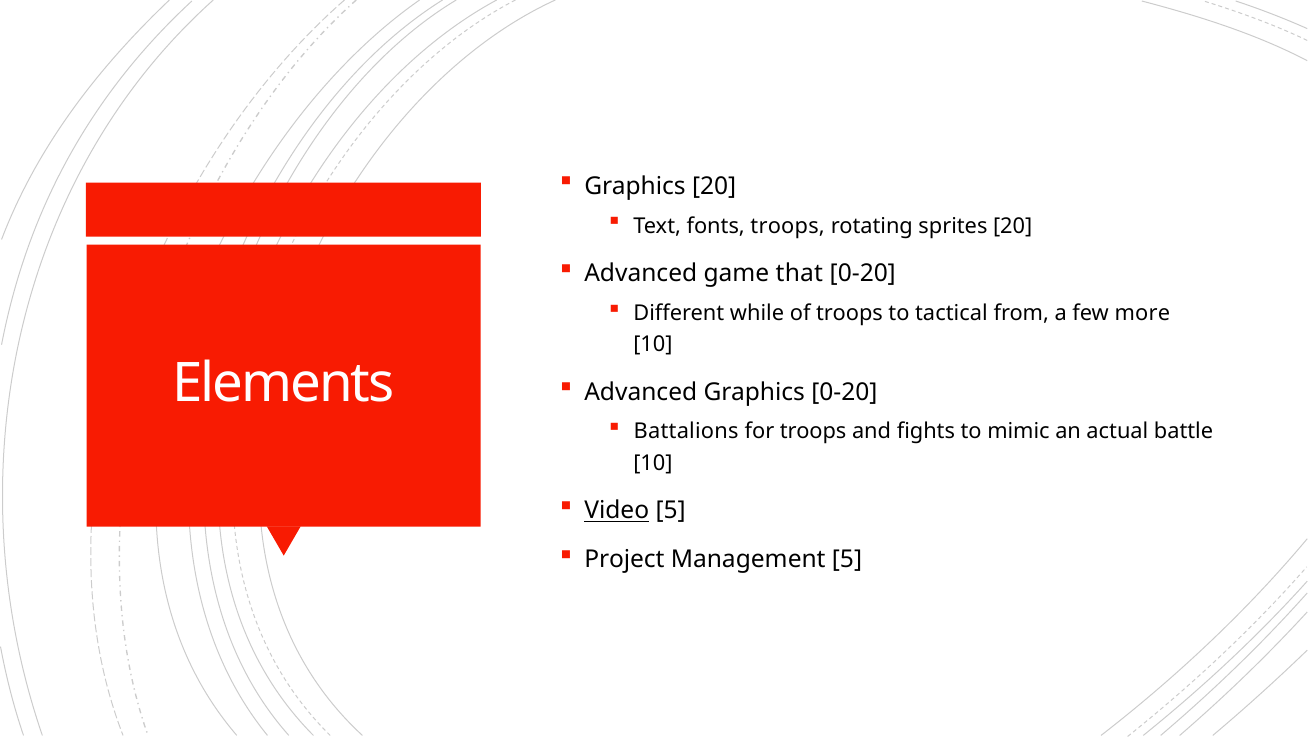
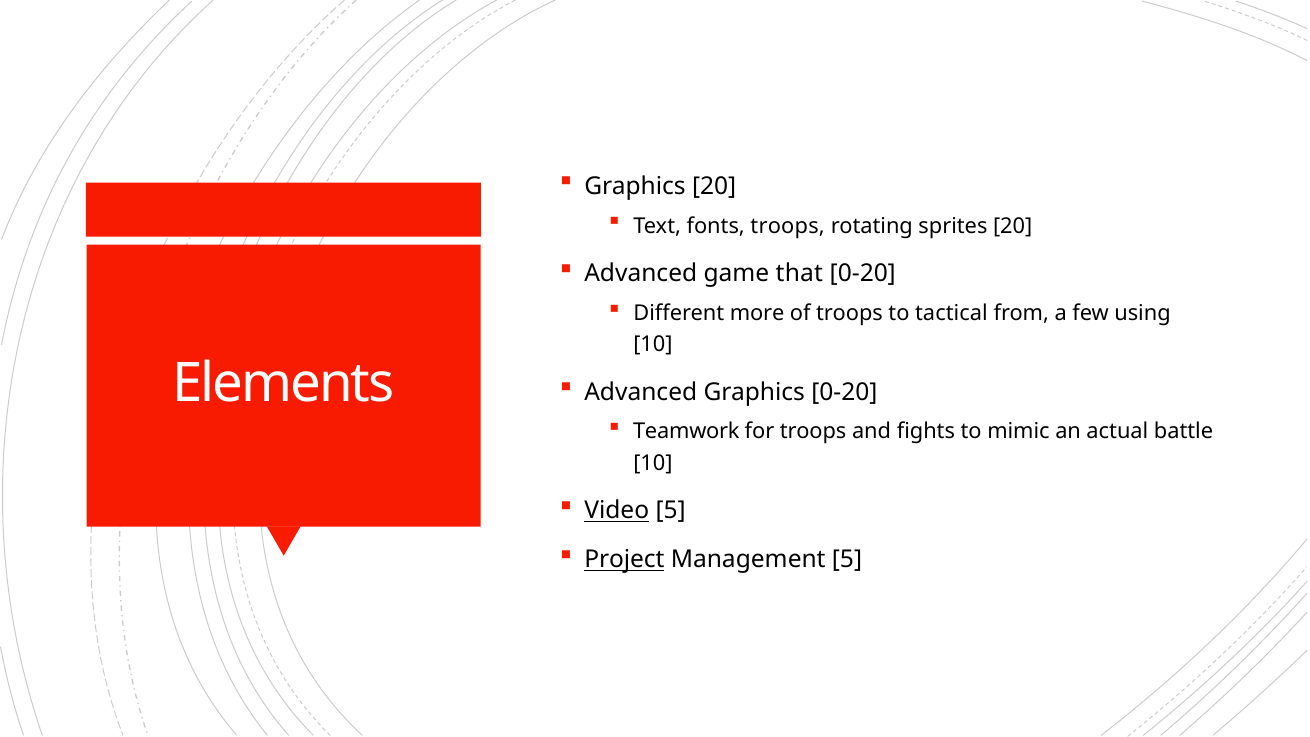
while: while -> more (757, 313)
more: more -> using (1143, 313)
Battalions: Battalions -> Teamwork (686, 432)
Project underline: none -> present (624, 560)
